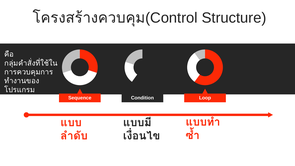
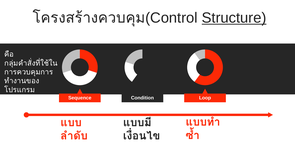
Structure underline: none -> present (234, 18)
